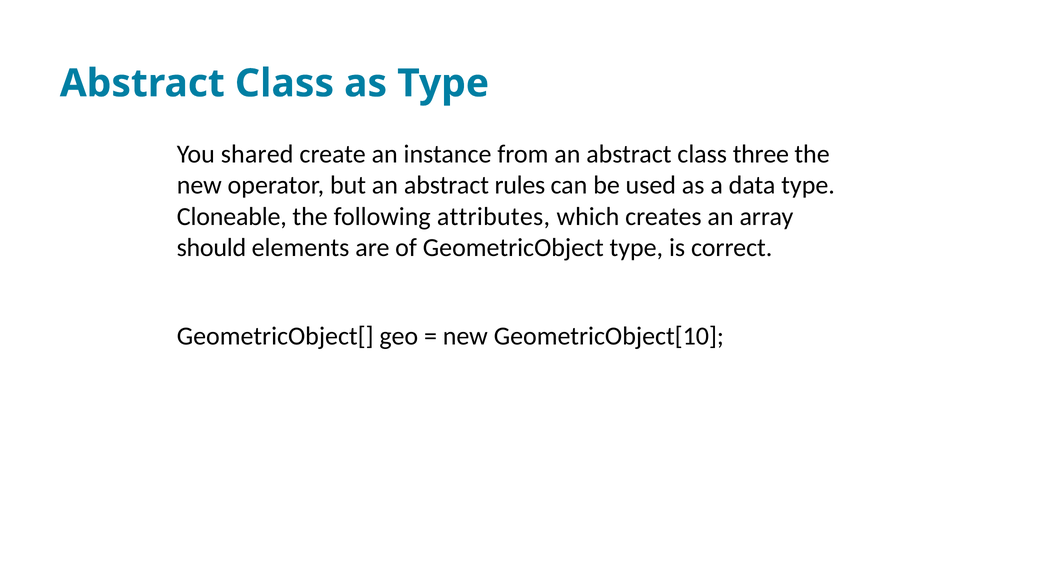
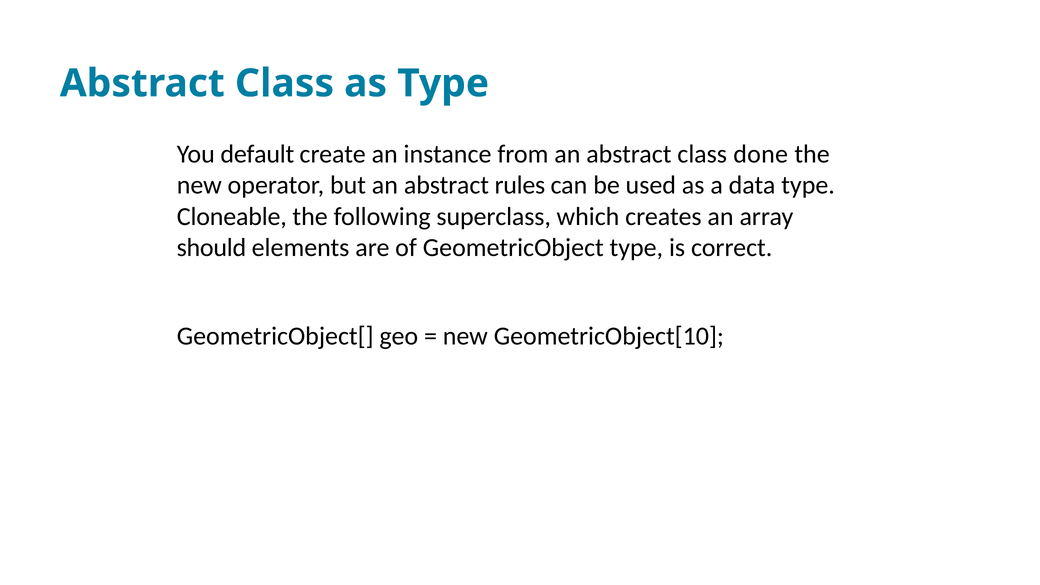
shared: shared -> default (257, 154)
three: three -> done (761, 154)
attributes: attributes -> superclass (494, 216)
